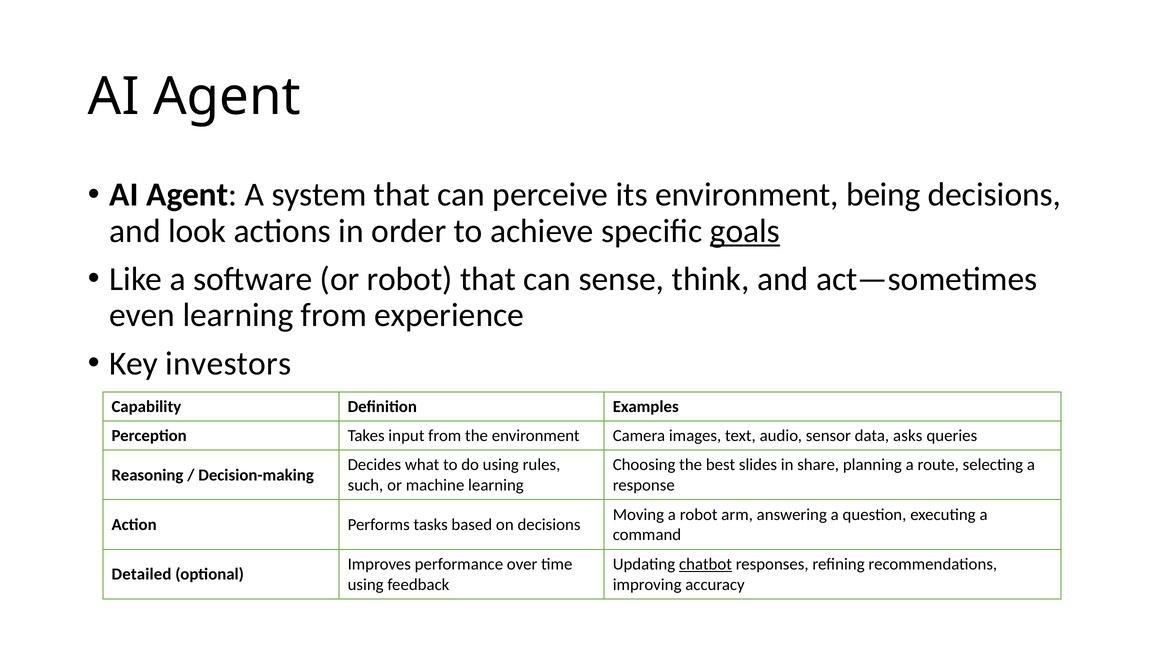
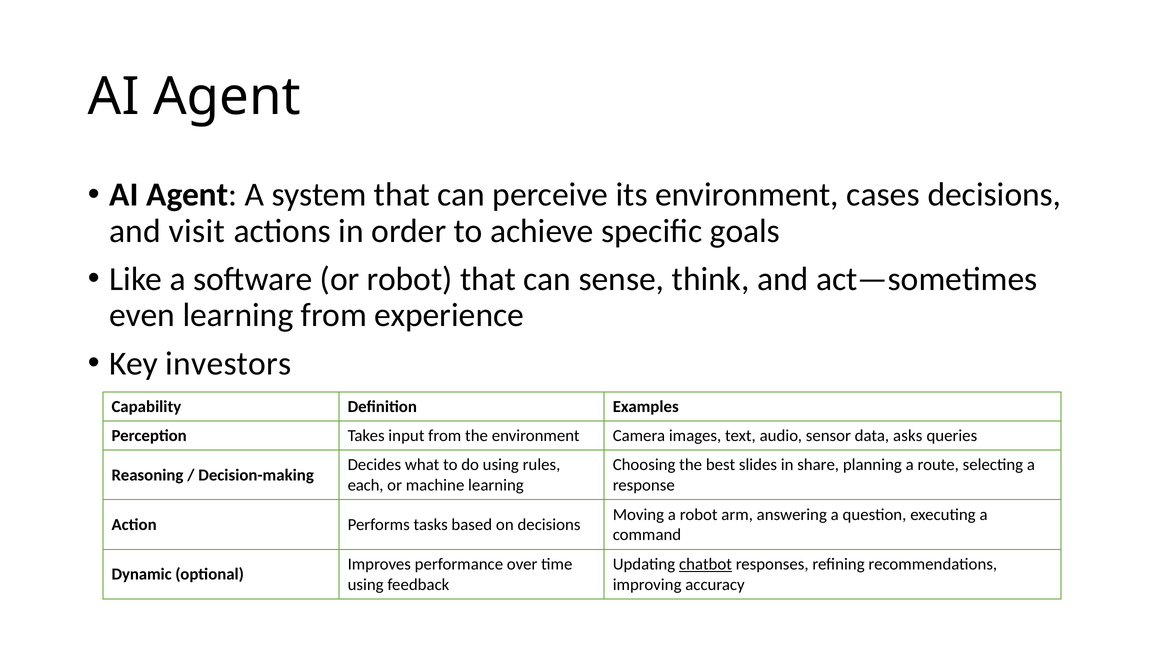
being: being -> cases (883, 195)
look: look -> visit (197, 231)
goals underline: present -> none (745, 231)
such: such -> each (366, 485)
Detailed: Detailed -> Dynamic (142, 574)
